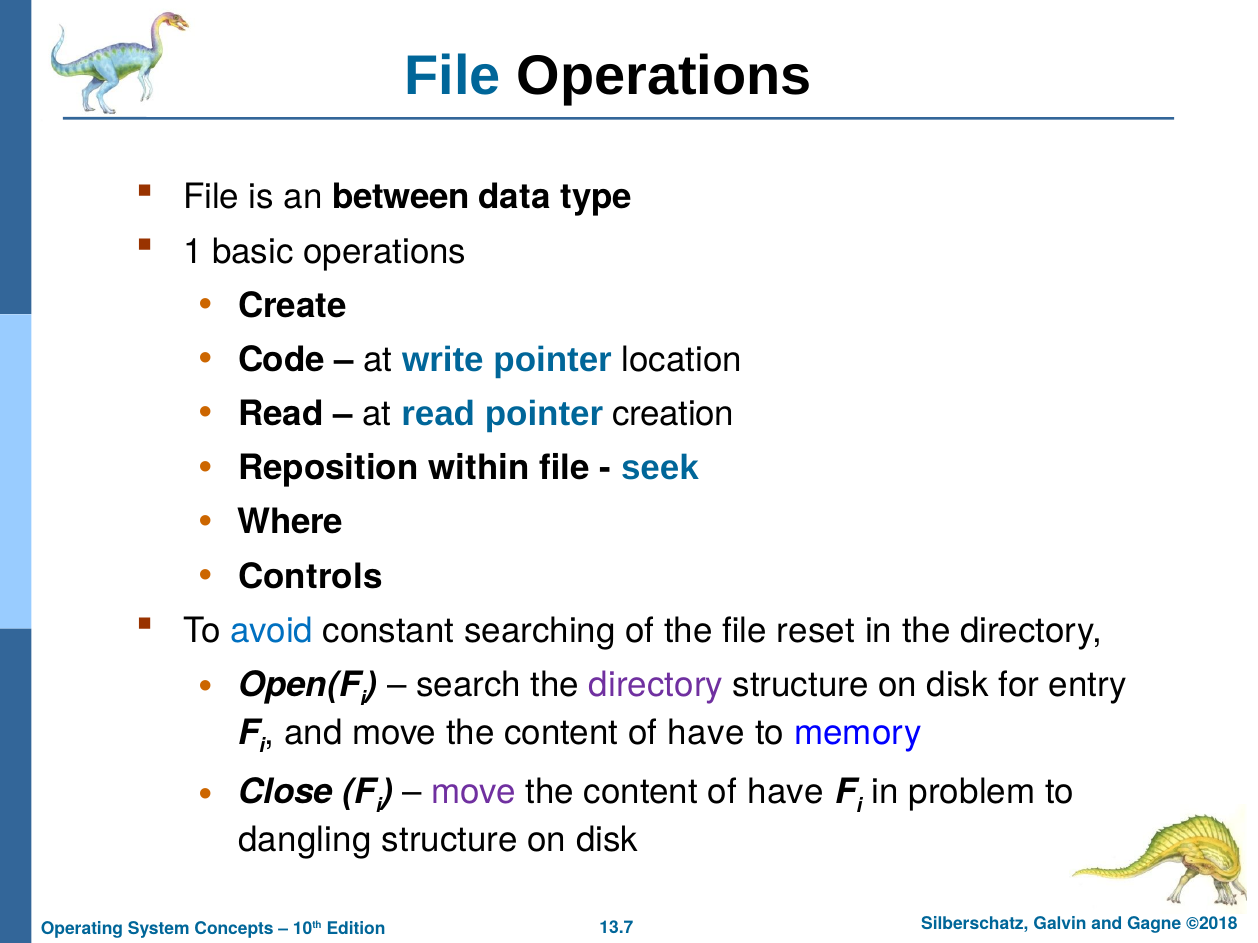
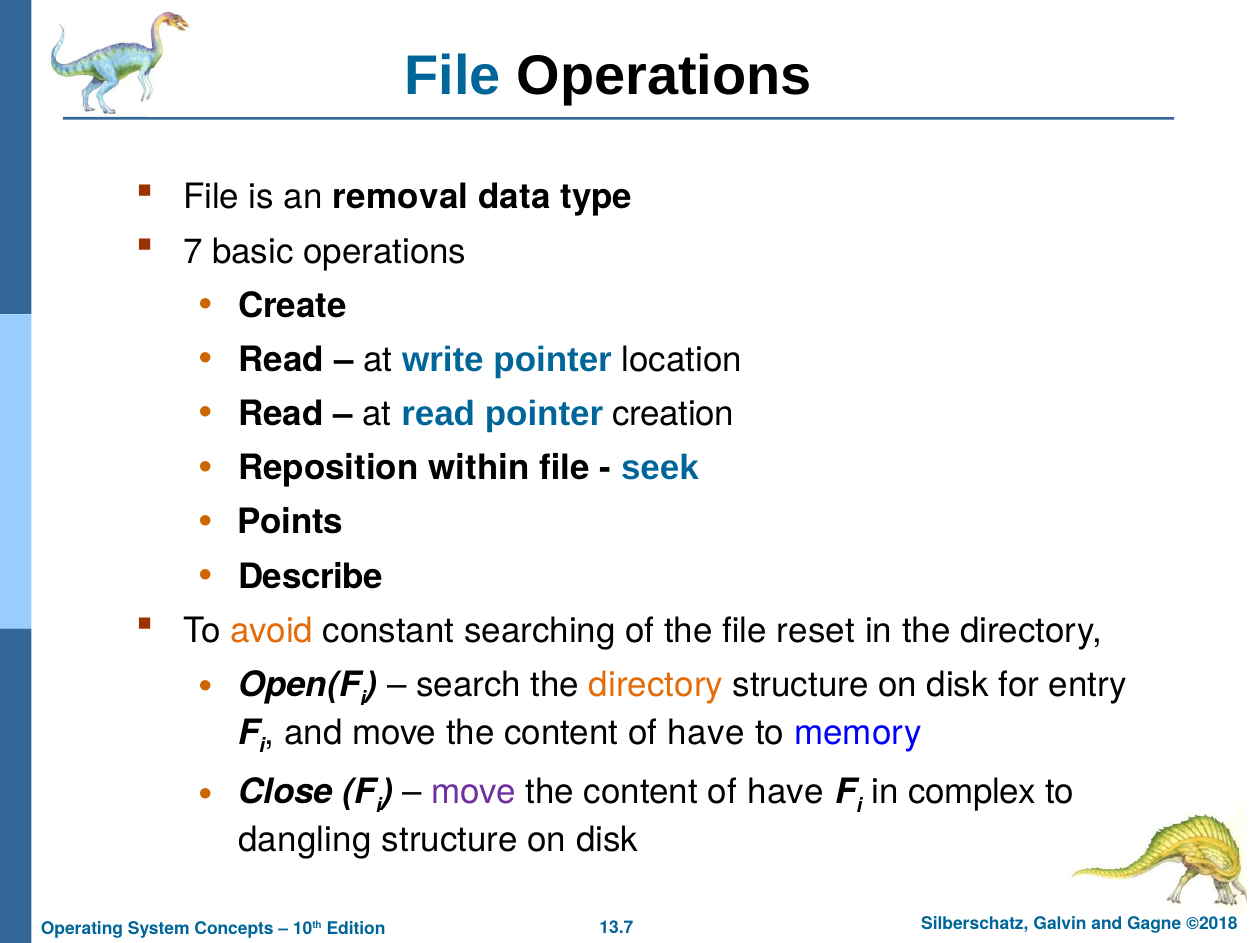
between: between -> removal (401, 198)
1: 1 -> 7 (193, 252)
Code: Code -> Read (281, 360)
Where: Where -> Points (290, 523)
Controls: Controls -> Describe (311, 577)
avoid colour: blue -> orange (272, 631)
directory colour: purple -> orange (656, 685)
problem: problem -> complex (972, 793)
